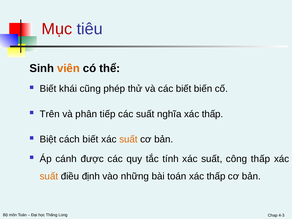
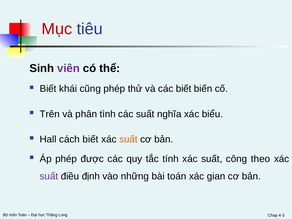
viên colour: orange -> purple (68, 68)
tiếp: tiếp -> tình (108, 114)
nghĩa xác thấp: thấp -> biểu (213, 114)
Biệt: Biệt -> Hall (48, 139)
Áp cánh: cánh -> phép (66, 159)
công thấp: thấp -> theo (261, 159)
suất colour: orange -> purple (49, 176)
toán xác thấp: thấp -> gian (216, 176)
